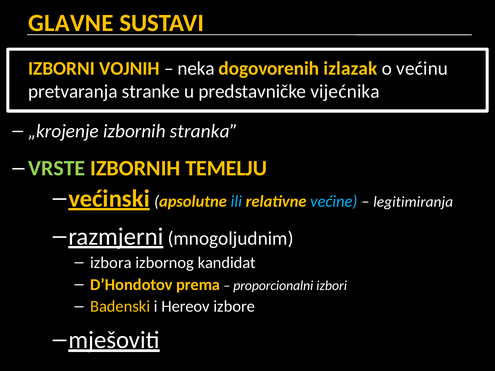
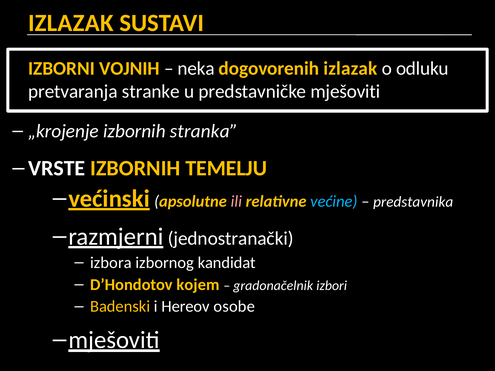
GLAVNE: GLAVNE -> IZLAZAK (71, 23)
većinu: većinu -> odluku (422, 68)
predstavničke vijećnika: vijećnika -> mješoviti (345, 92)
VRSTE colour: light green -> white (57, 168)
ili colour: light blue -> pink (236, 201)
legitimiranja: legitimiranja -> predstavnika (413, 202)
mnogoljudnim: mnogoljudnim -> jednostranački (231, 239)
prema: prema -> kojem (198, 285)
proporcionalni: proporcionalni -> gradonačelnik (273, 286)
izbore: izbore -> osobe (234, 307)
